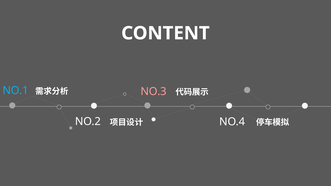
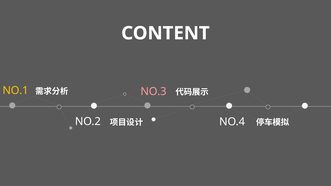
NO.1 colour: light blue -> yellow (15, 91)
